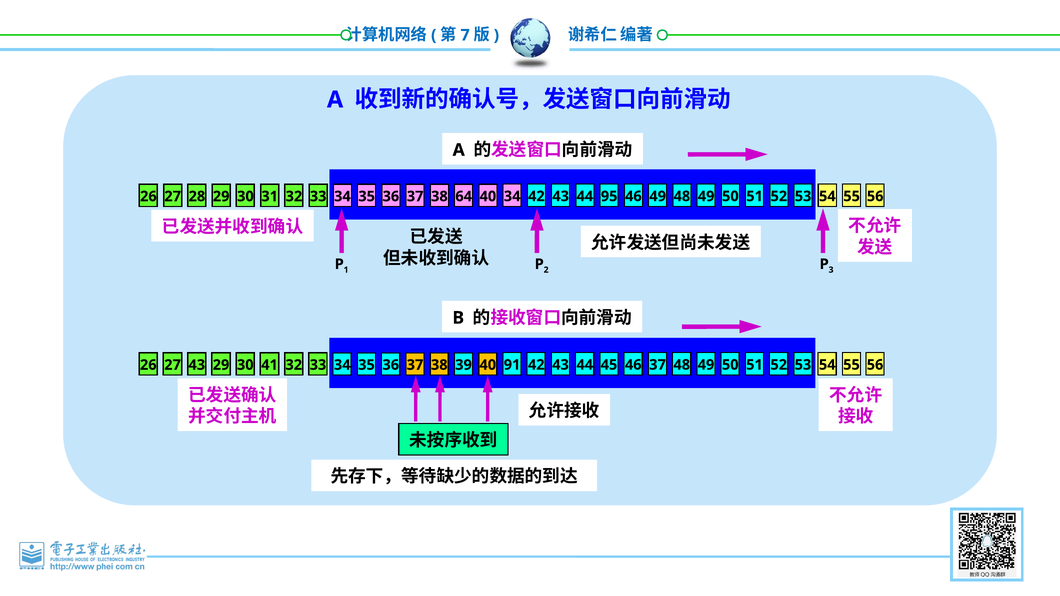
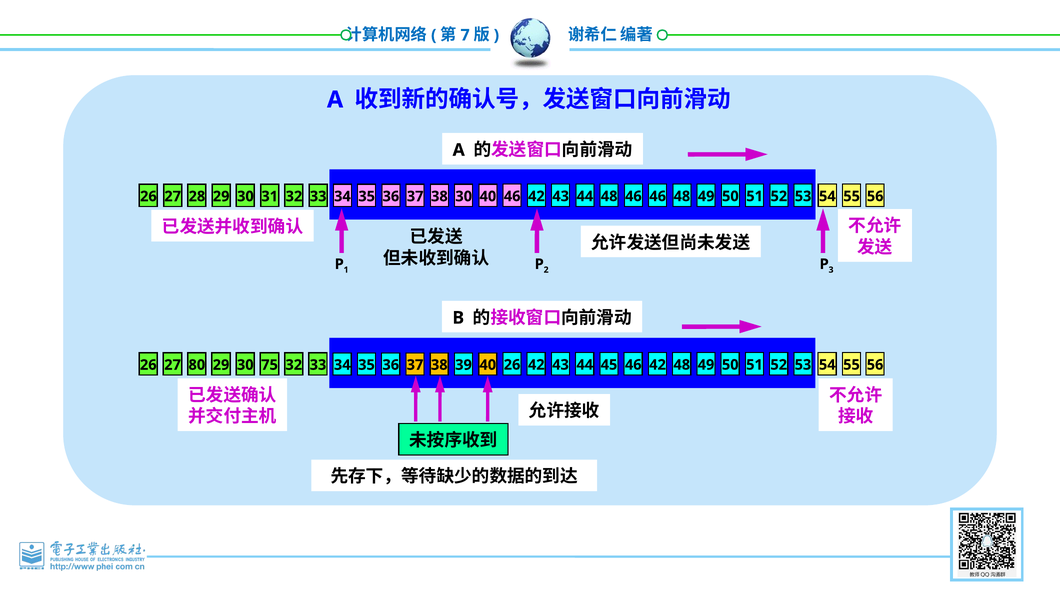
38 64: 64 -> 30 (464, 196)
40 34: 34 -> 46 (512, 196)
44 95: 95 -> 48 (609, 196)
46 49: 49 -> 46 (658, 196)
27 43: 43 -> 80 (197, 365)
41: 41 -> 75 (270, 365)
40 91: 91 -> 26 (512, 365)
45 46 37: 37 -> 42 (658, 365)
